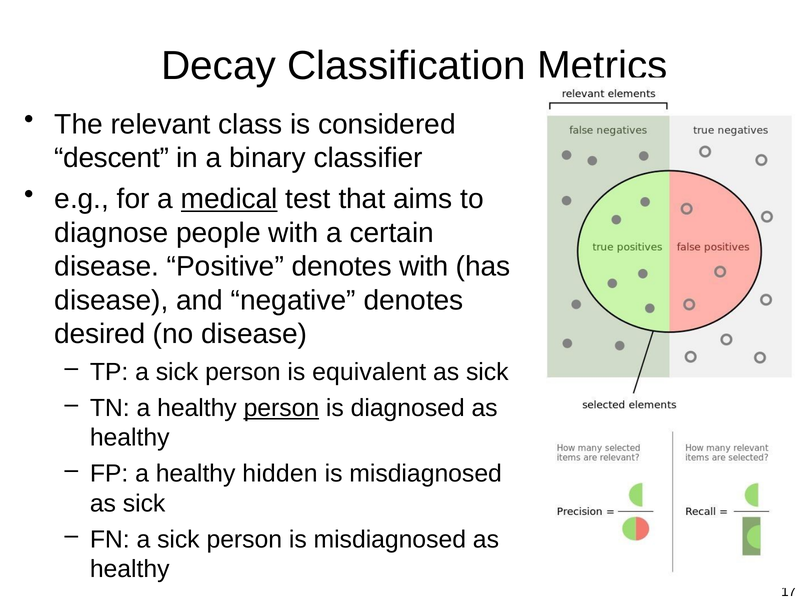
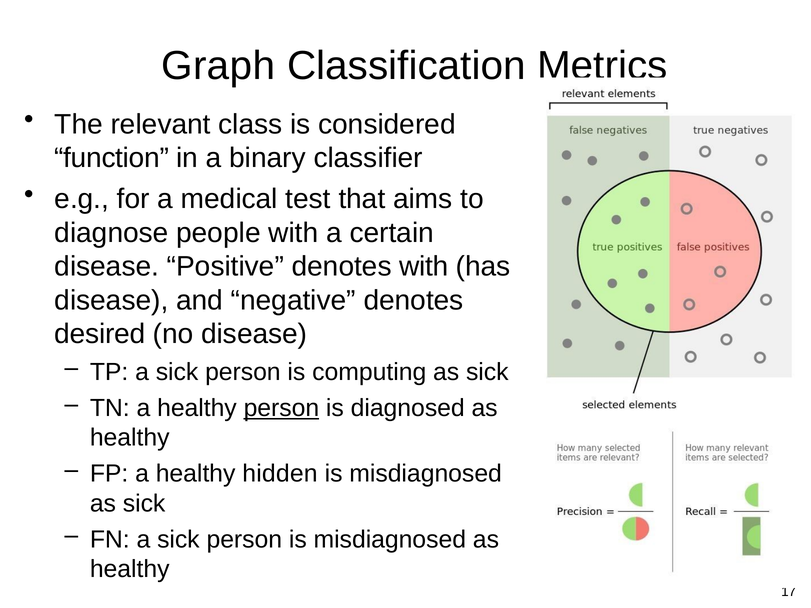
Decay: Decay -> Graph (218, 66)
descent: descent -> function (112, 158)
medical underline: present -> none (229, 199)
equivalent: equivalent -> computing (369, 372)
